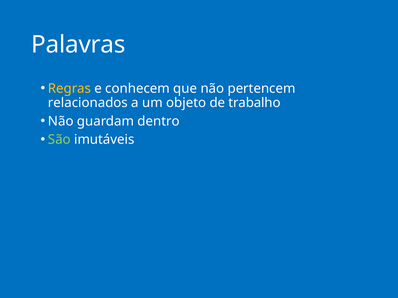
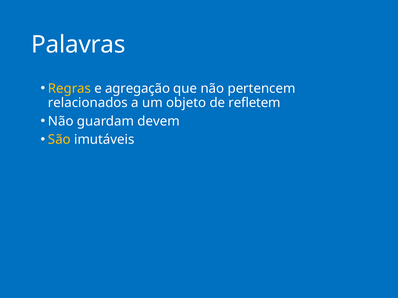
conhecem: conhecem -> agregação (138, 89)
trabalho: trabalho -> refletem (255, 103)
dentro: dentro -> devem (159, 121)
São colour: light green -> yellow (59, 140)
